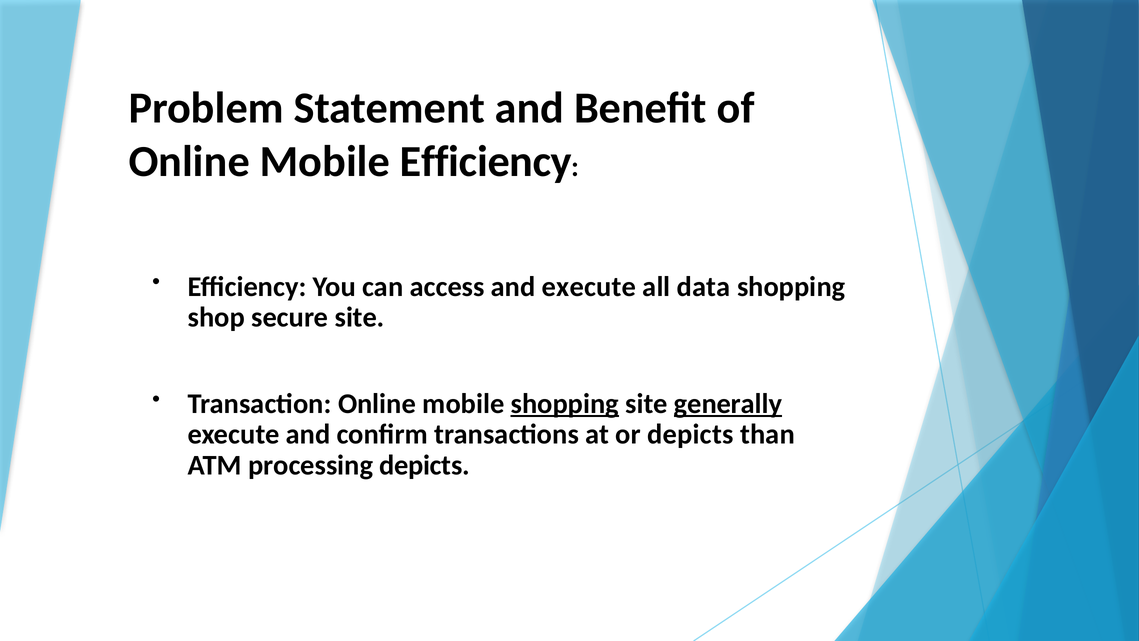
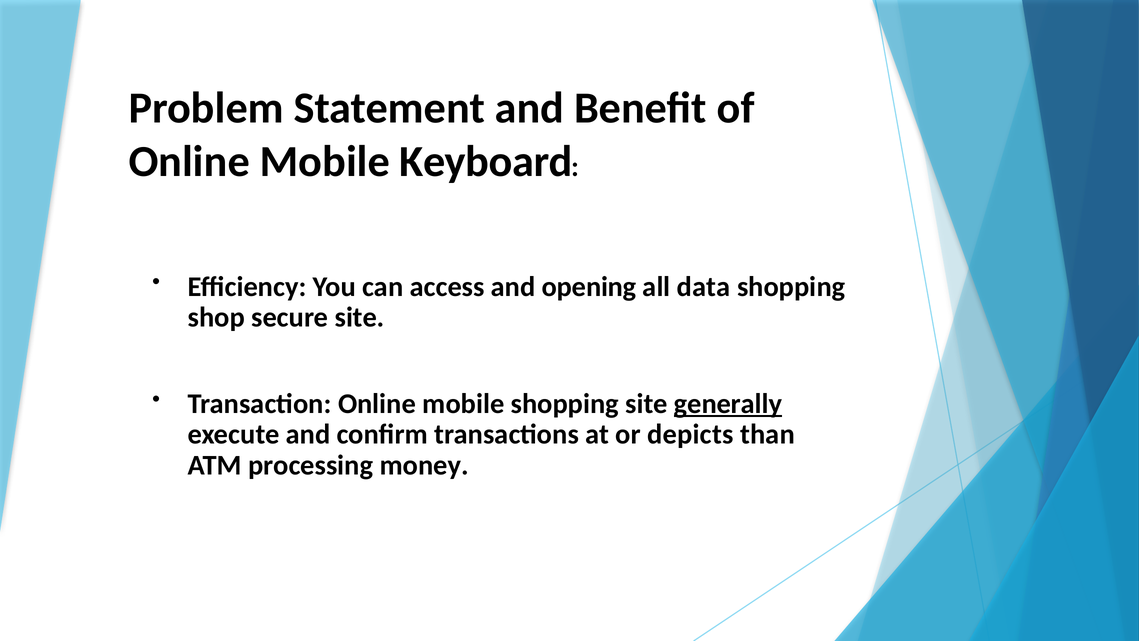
Mobile Efficiency: Efficiency -> Keyboard (486, 161)
and execute: execute -> opening (589, 286)
shopping underline: present -> none (565, 404)
processing depicts: depicts -> money (424, 465)
